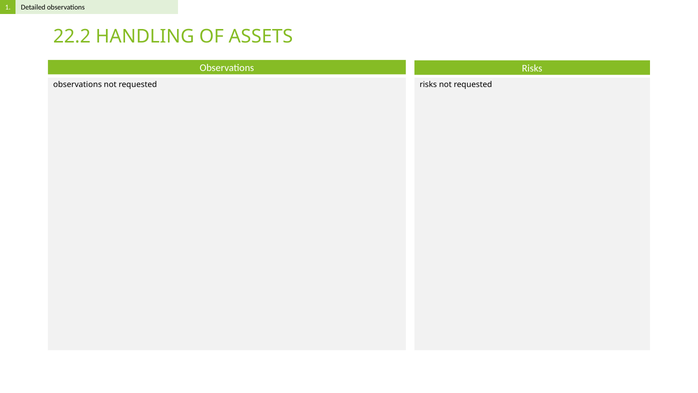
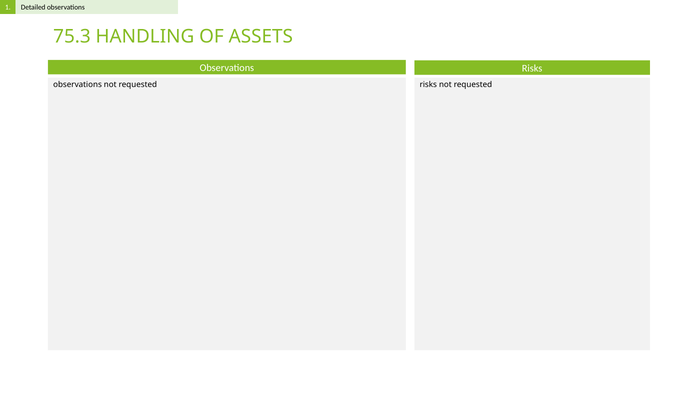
22.2: 22.2 -> 75.3 (72, 36)
